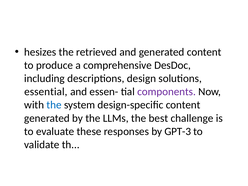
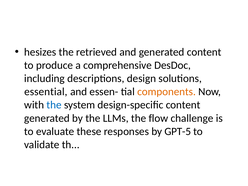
components colour: purple -> orange (167, 92)
best: best -> flow (158, 118)
GPT-3: GPT-3 -> GPT-5 (178, 131)
